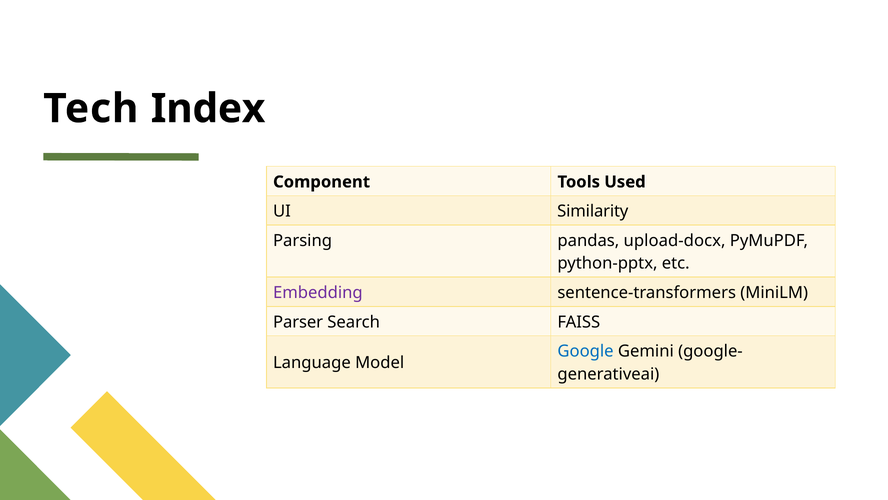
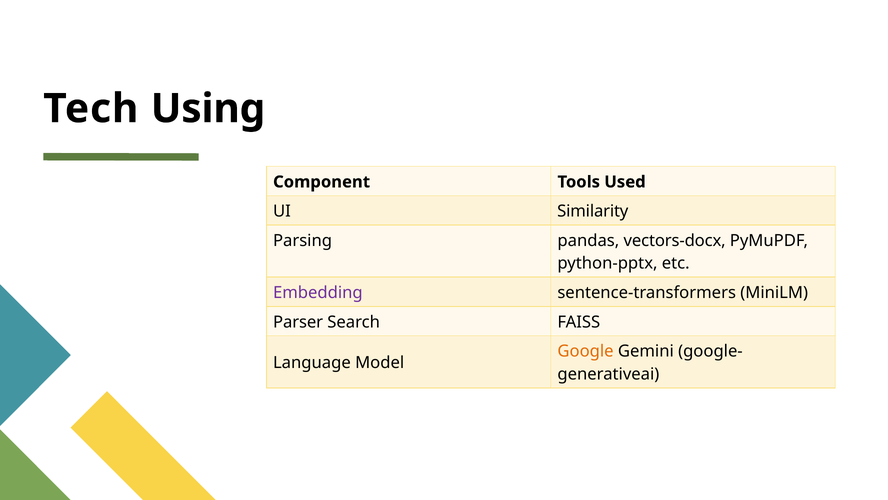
Index: Index -> Using (208, 109)
upload-docx: upload-docx -> vectors-docx (675, 240)
Google colour: blue -> orange (586, 351)
